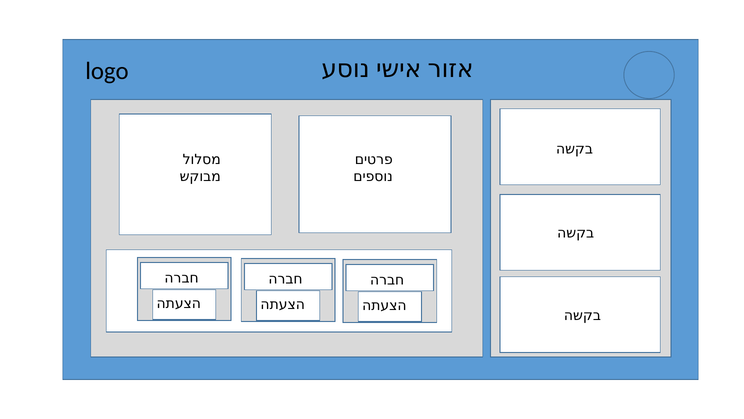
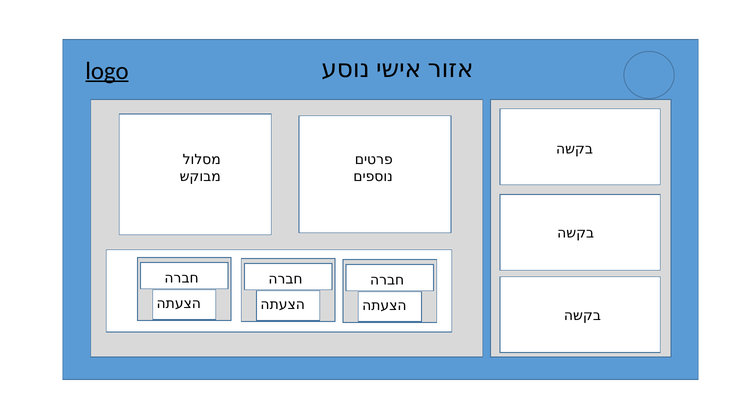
logo underline: none -> present (107, 71)
